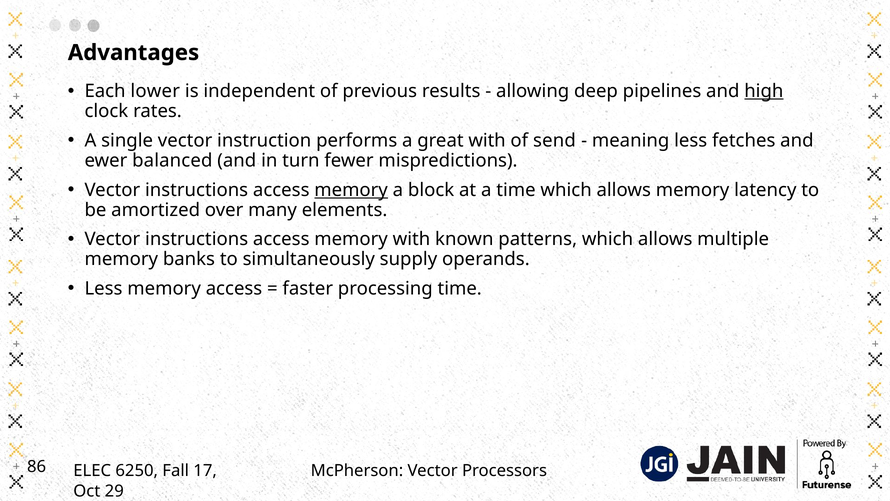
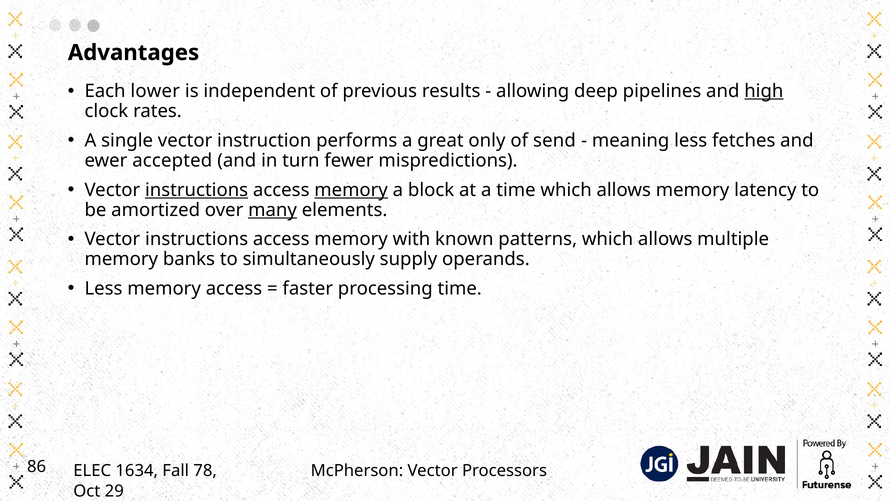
great with: with -> only (487, 140)
balanced: balanced -> accepted (172, 160)
instructions underline: none -> present (197, 190)
many underline: none -> present (273, 210)
6250: 6250 -> 1634 (137, 471)
17: 17 -> 78 (205, 471)
